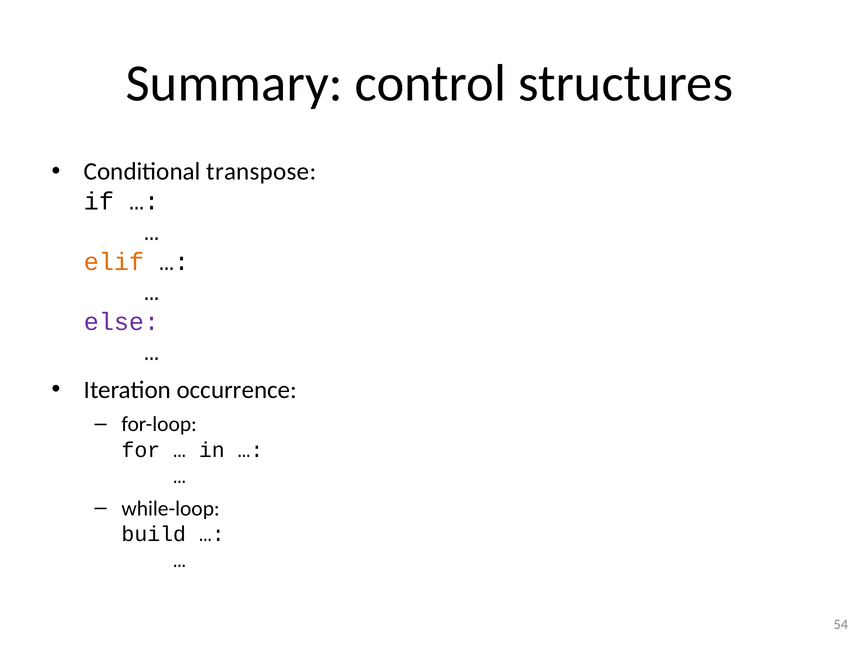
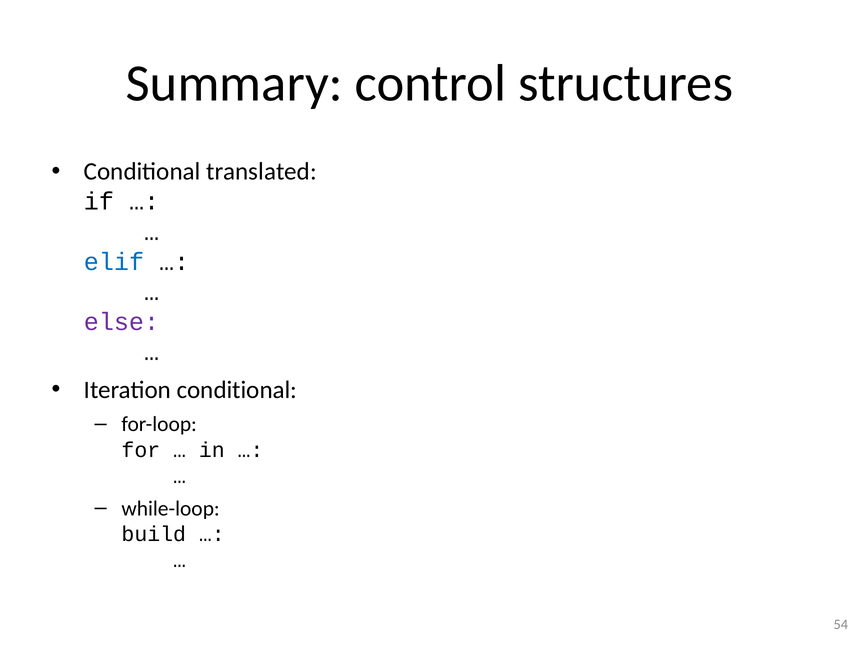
transpose: transpose -> translated (261, 172)
elif colour: orange -> blue (114, 262)
Iteration occurrence: occurrence -> conditional (237, 390)
